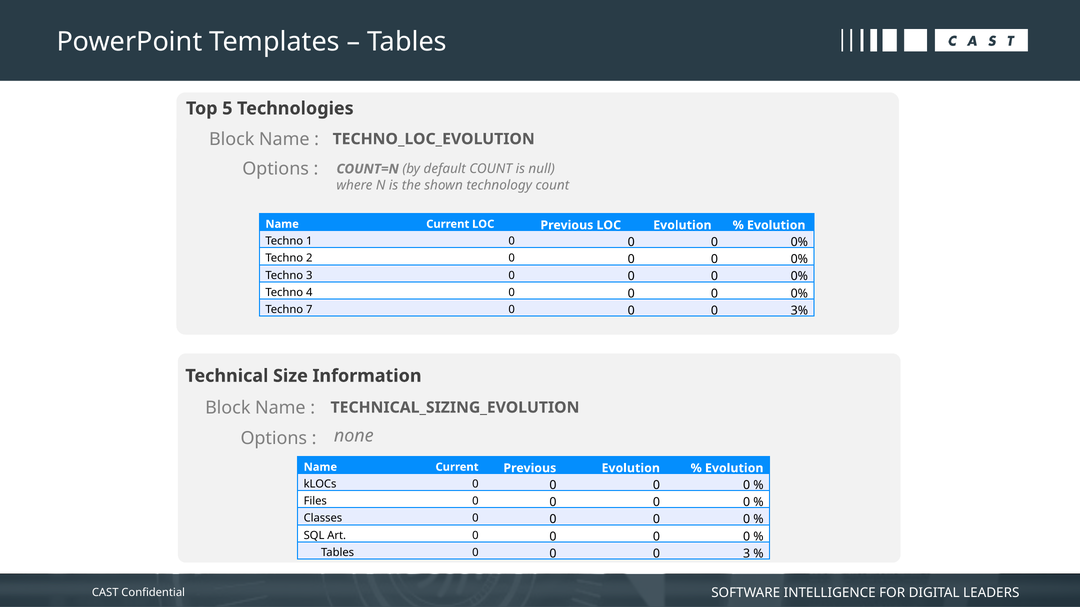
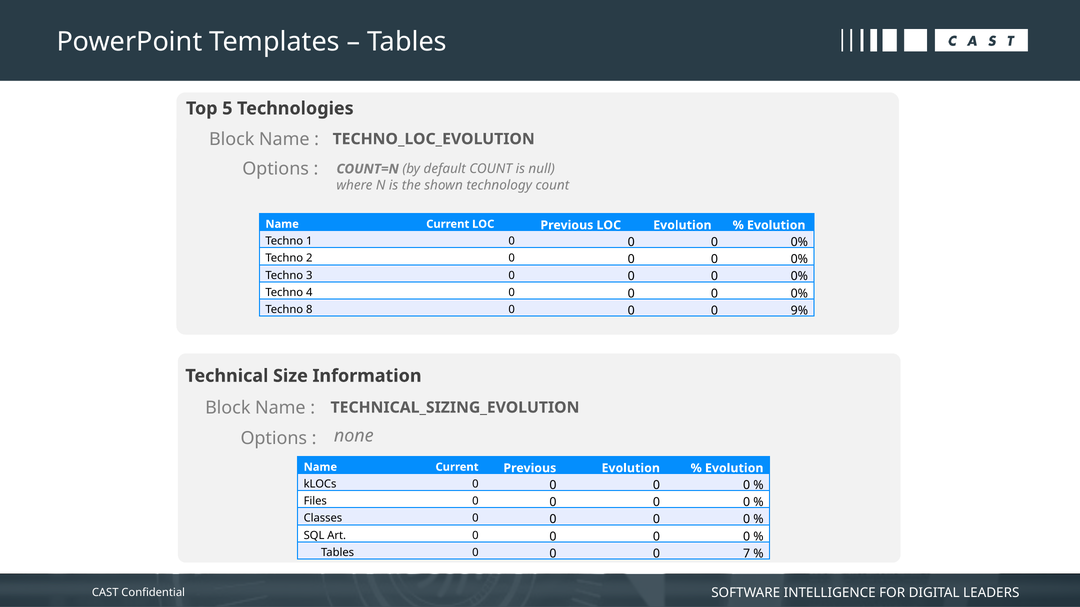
7: 7 -> 8 (309, 310)
3%: 3% -> 9% (799, 311)
0 3: 3 -> 7 (747, 554)
